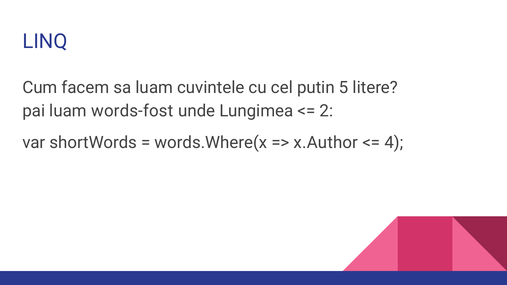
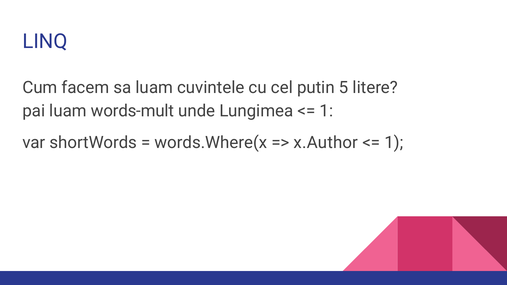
words-fost: words-fost -> words-mult (132, 111)
2: 2 -> 1 (326, 111)
4: 4 -> 1 (394, 143)
